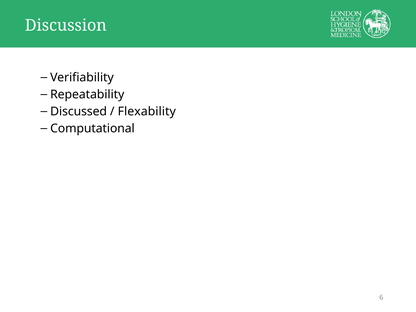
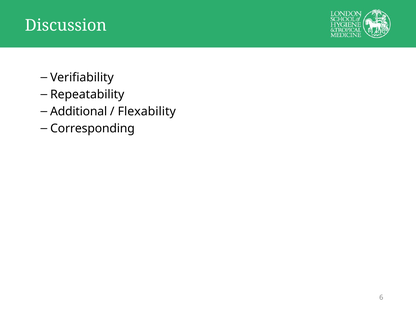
Discussed: Discussed -> Additional (79, 111)
Computational: Computational -> Corresponding (93, 128)
